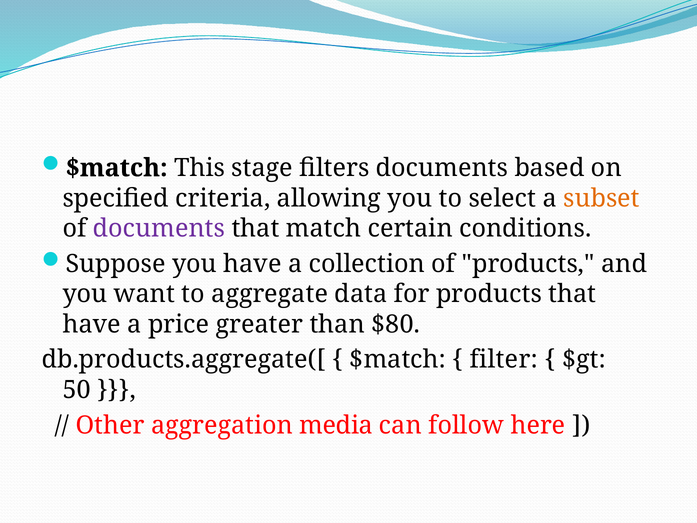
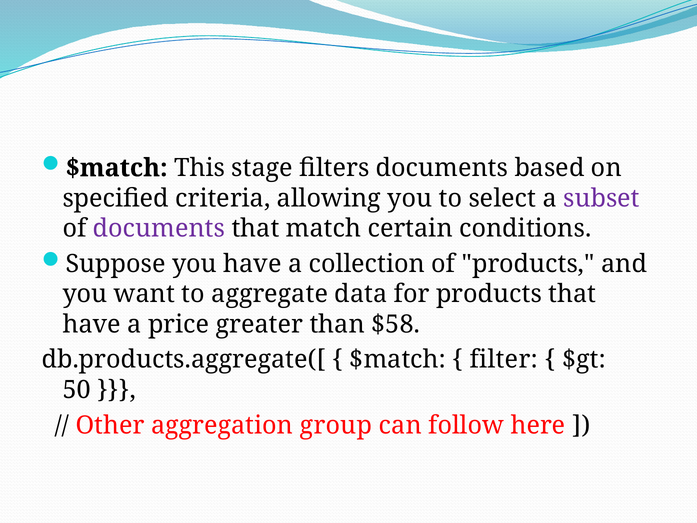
subset colour: orange -> purple (602, 198)
$80: $80 -> $58 (396, 324)
media: media -> group (336, 425)
